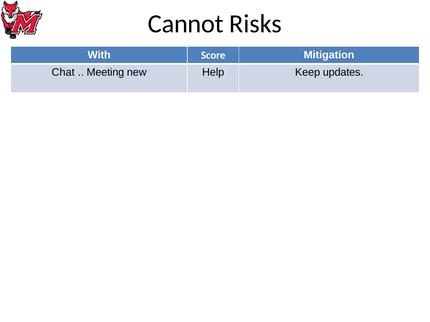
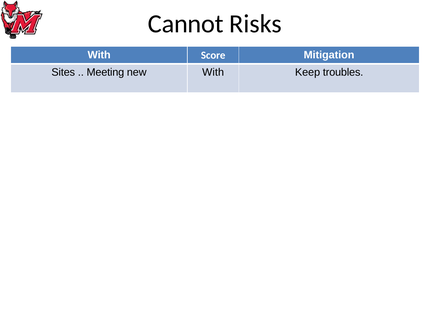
Chat: Chat -> Sites (63, 72)
new Help: Help -> With (213, 72)
updates: updates -> troubles (343, 72)
